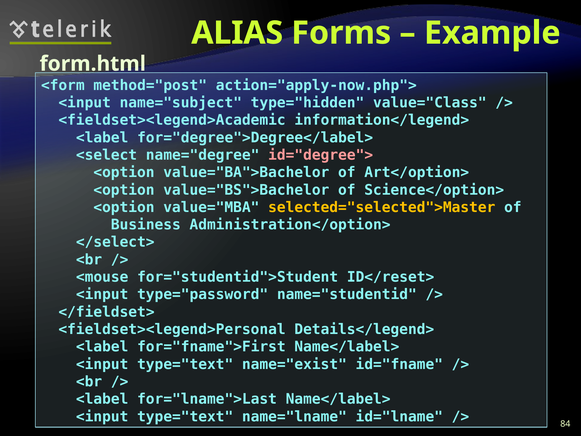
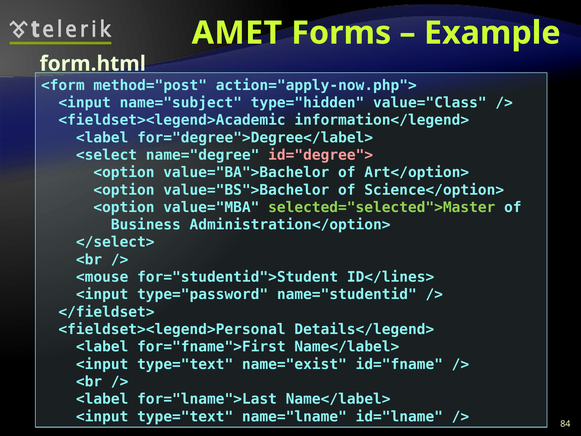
ALIAS: ALIAS -> AMET (237, 33)
selected="selected">Master colour: yellow -> light green (382, 207)
ID</reset>: ID</reset> -> ID</lines> (391, 277)
